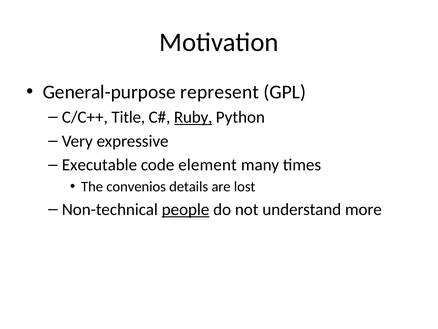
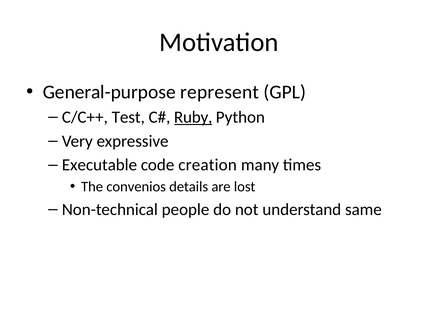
Title: Title -> Test (128, 117)
element: element -> creation (208, 165)
people underline: present -> none (186, 209)
more: more -> same (363, 209)
